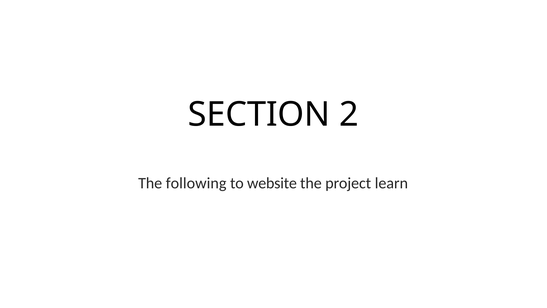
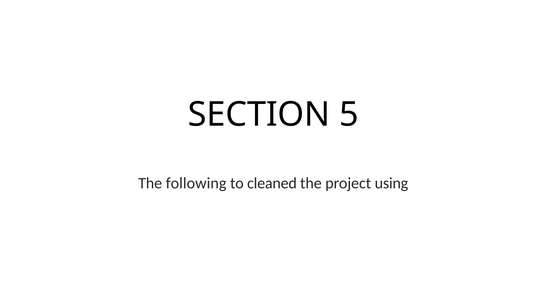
2: 2 -> 5 (349, 114)
website: website -> cleaned (272, 183)
learn: learn -> using (391, 183)
